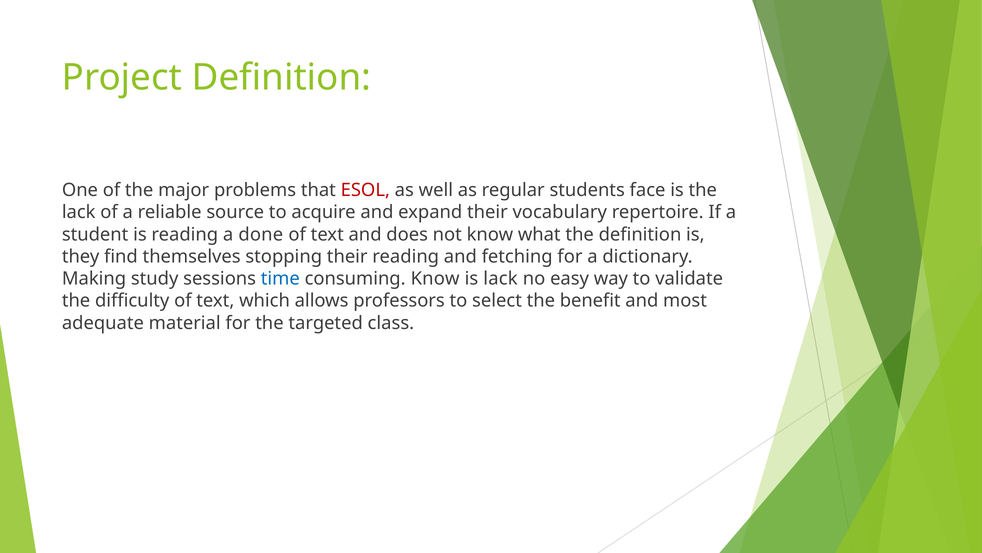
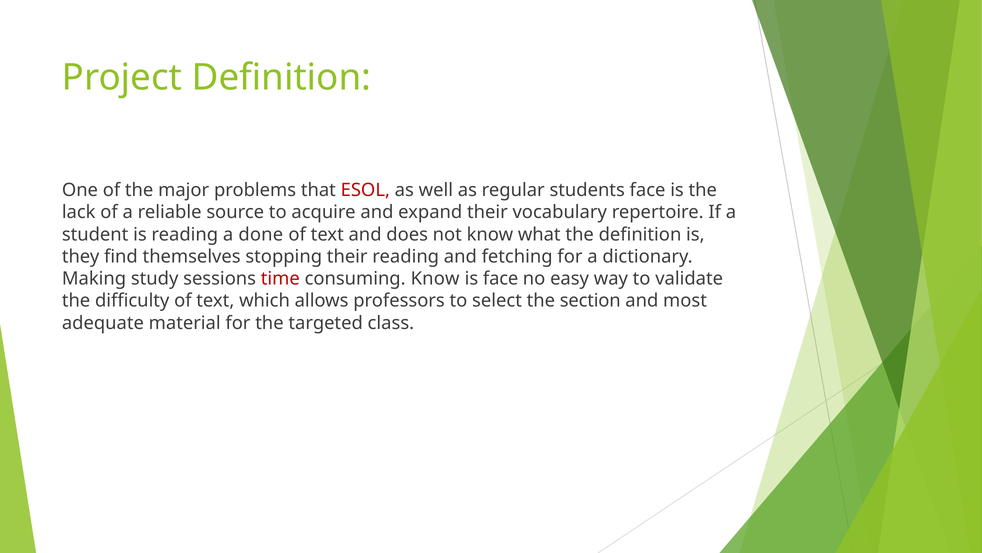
time colour: blue -> red (280, 278)
is lack: lack -> face (501, 278)
benefit: benefit -> section (590, 301)
